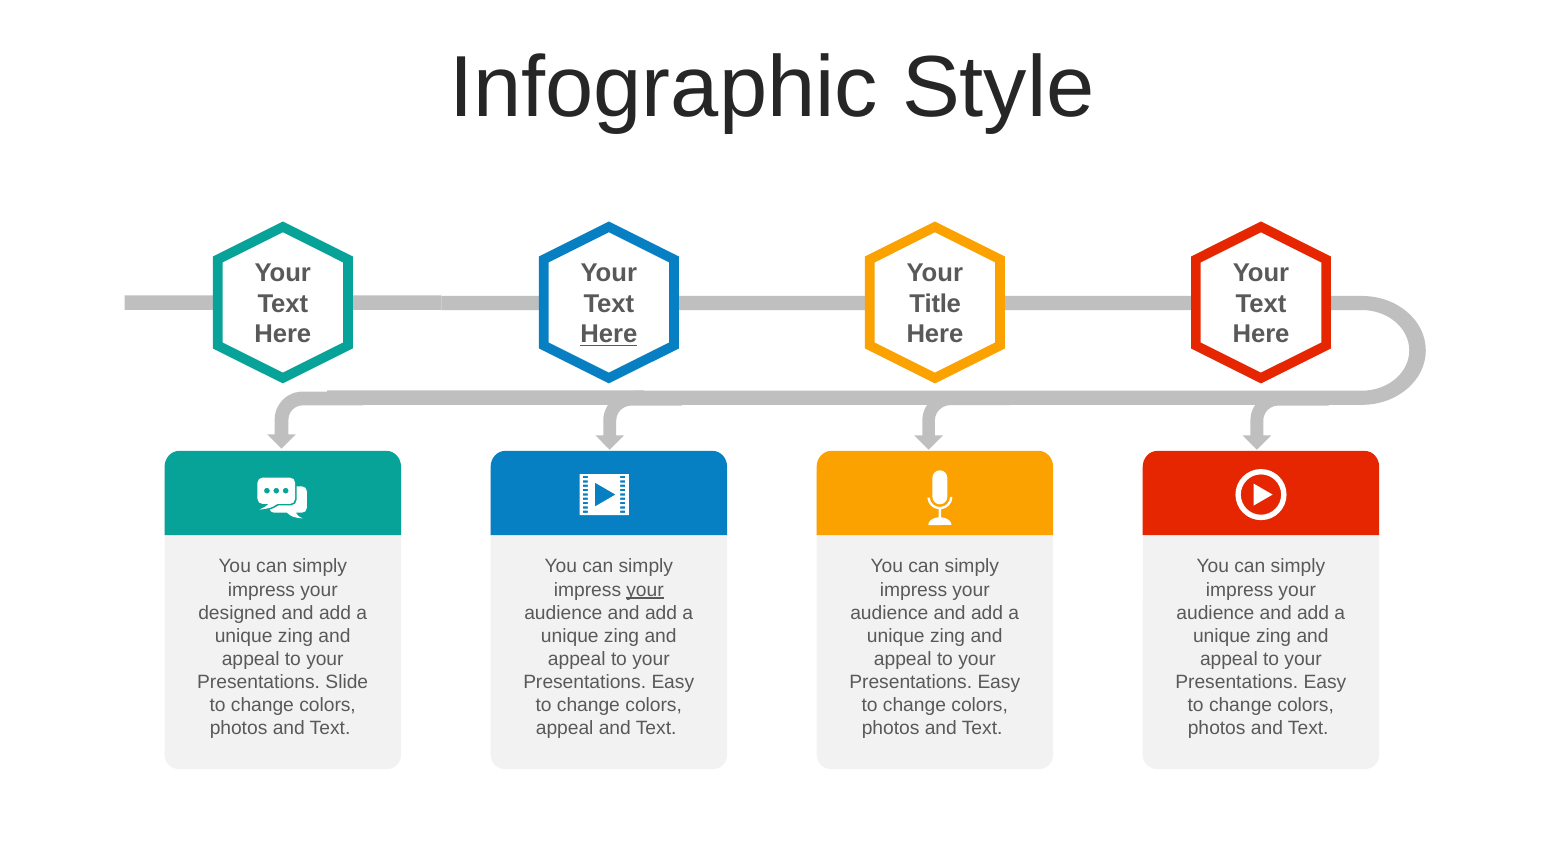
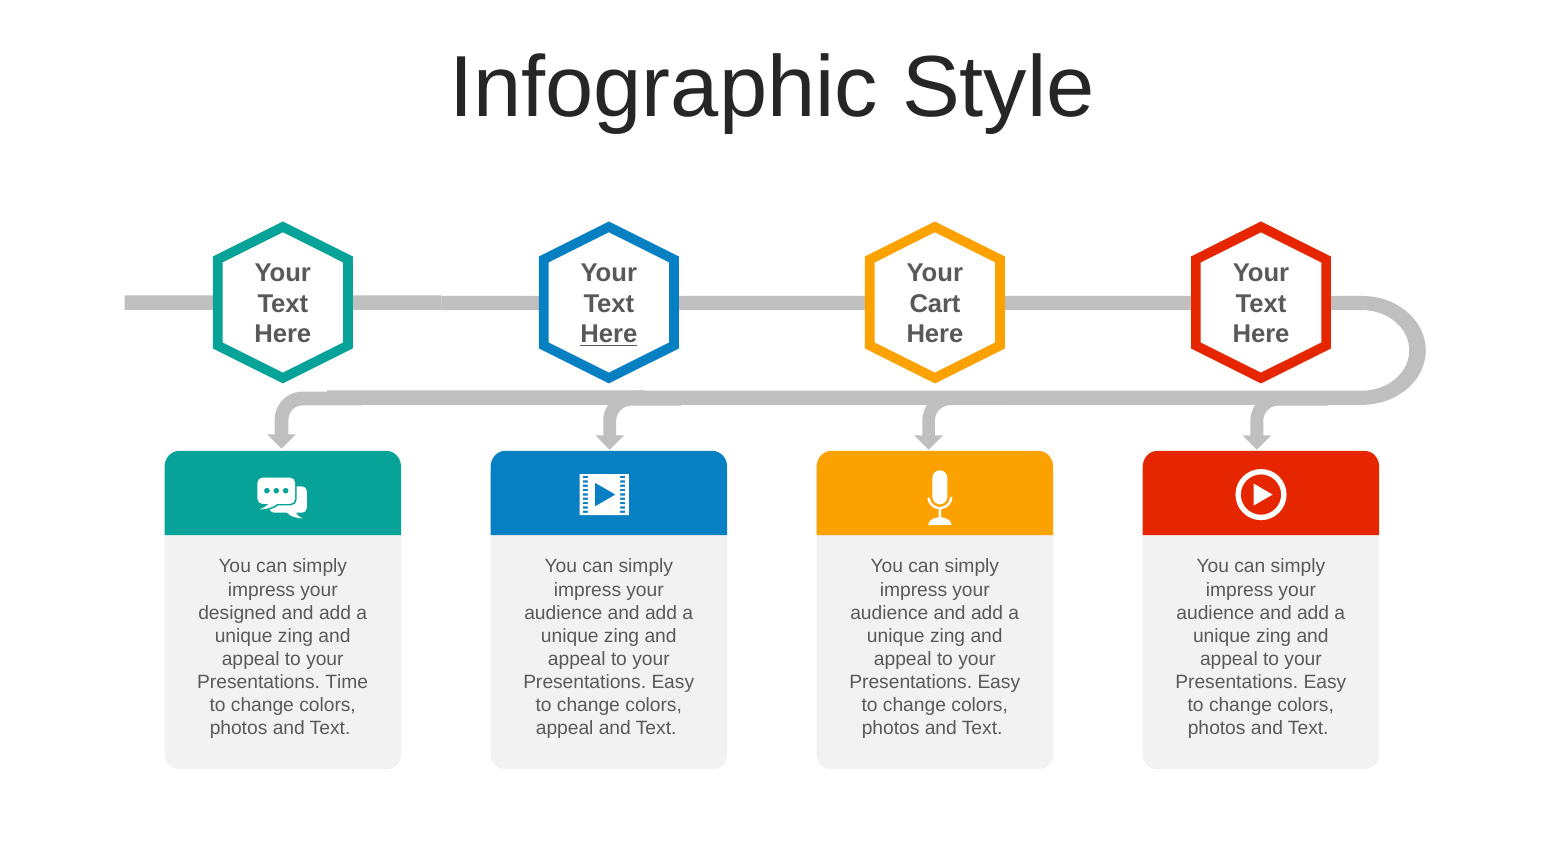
Title: Title -> Cart (935, 304)
your underline: present -> none (645, 590)
Slide: Slide -> Time (347, 682)
